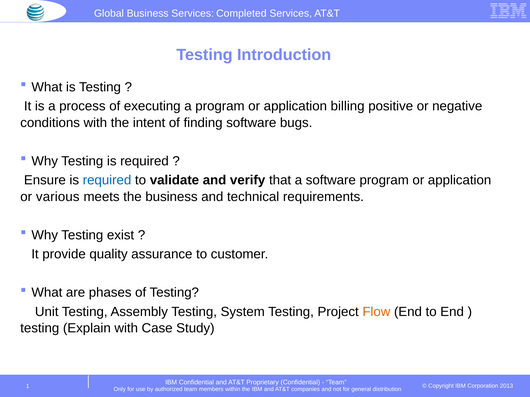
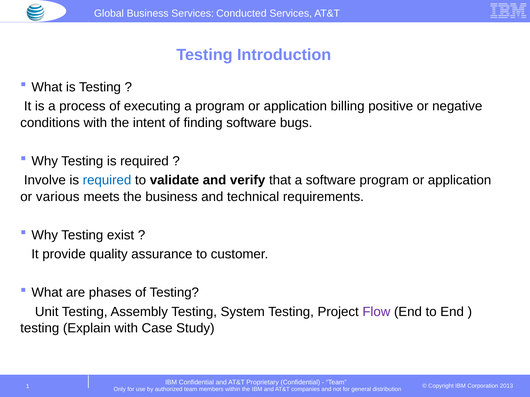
Completed: Completed -> Conducted (241, 13)
Ensure: Ensure -> Involve (45, 180)
Flow colour: orange -> purple (376, 312)
